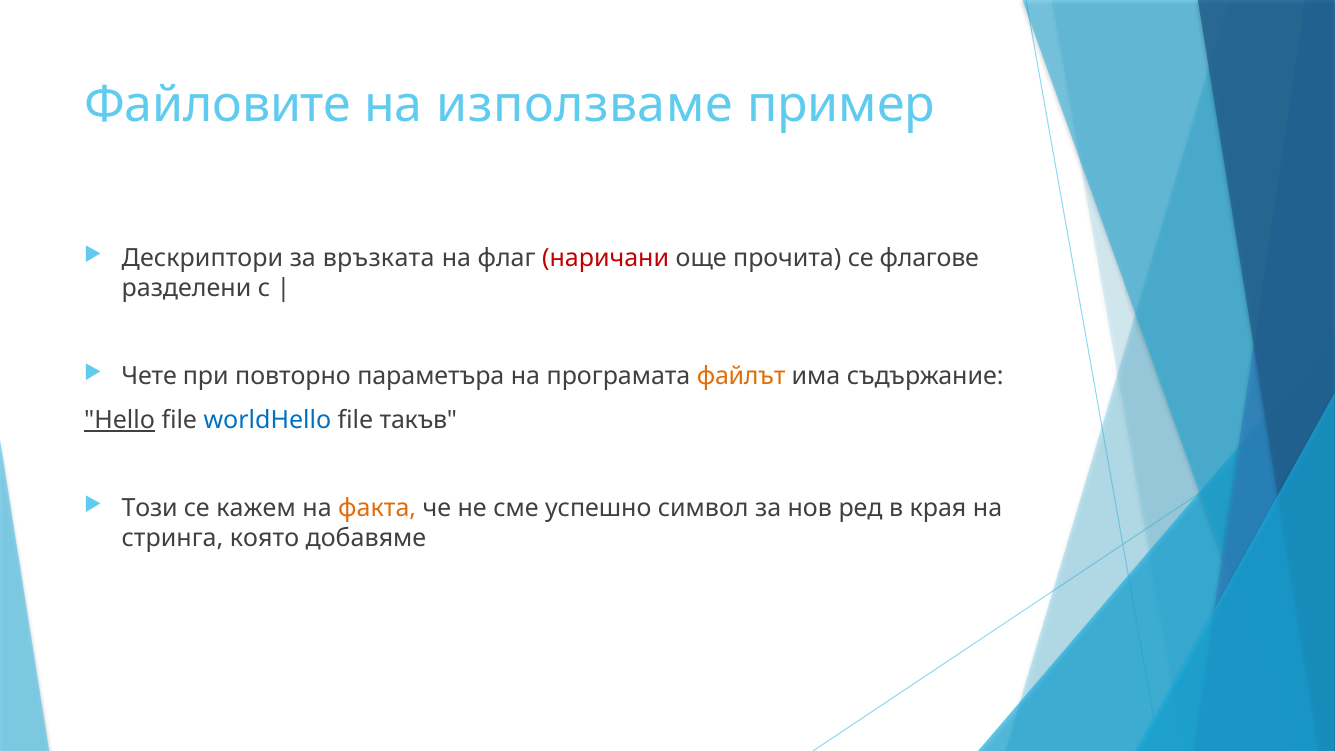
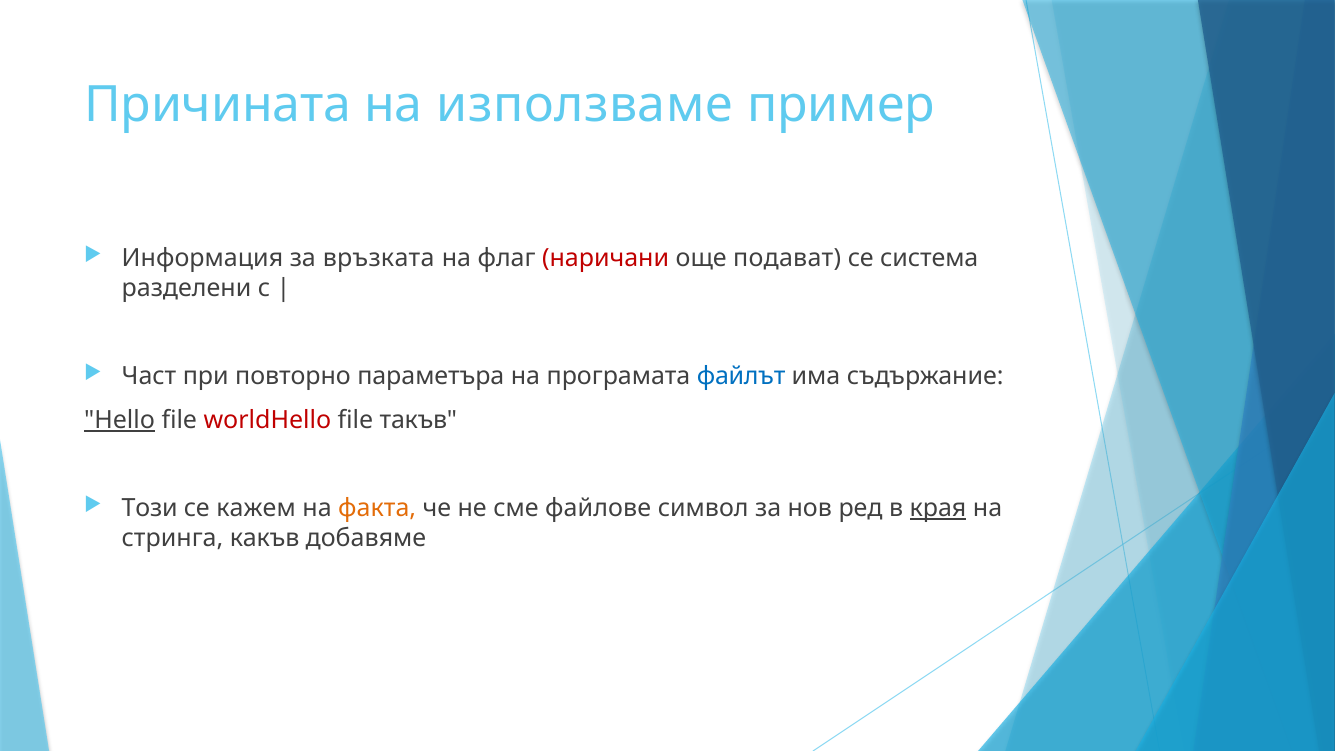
Файловите: Файловите -> Причината (218, 105)
Дескриптори: Дескриптори -> Информация (202, 258)
прочита: прочита -> подават (787, 258)
флагове: флагове -> система (929, 258)
Чете: Чете -> Част (149, 376)
файлът colour: orange -> blue (741, 376)
worldHello colour: blue -> red (267, 420)
успешно: успешно -> файлове (598, 508)
края underline: none -> present (938, 508)
която: която -> какъв (265, 538)
